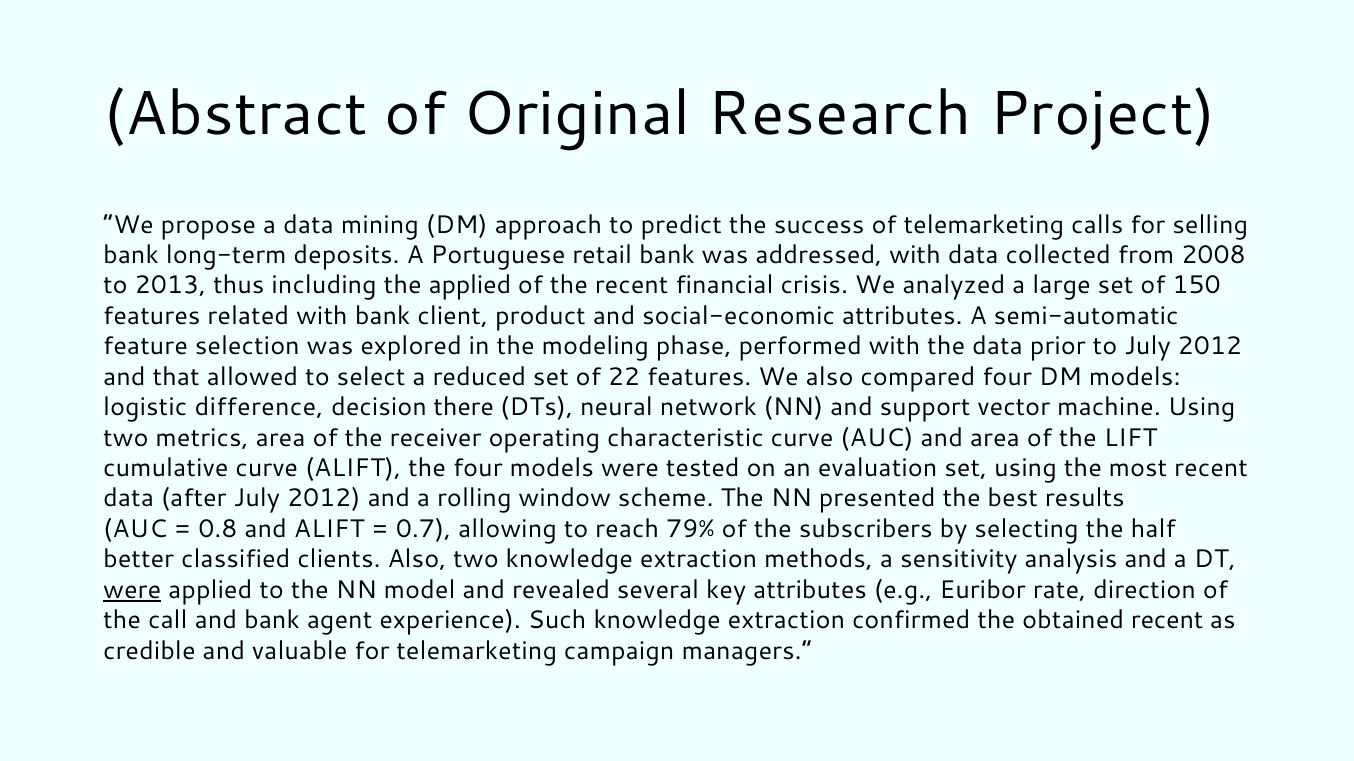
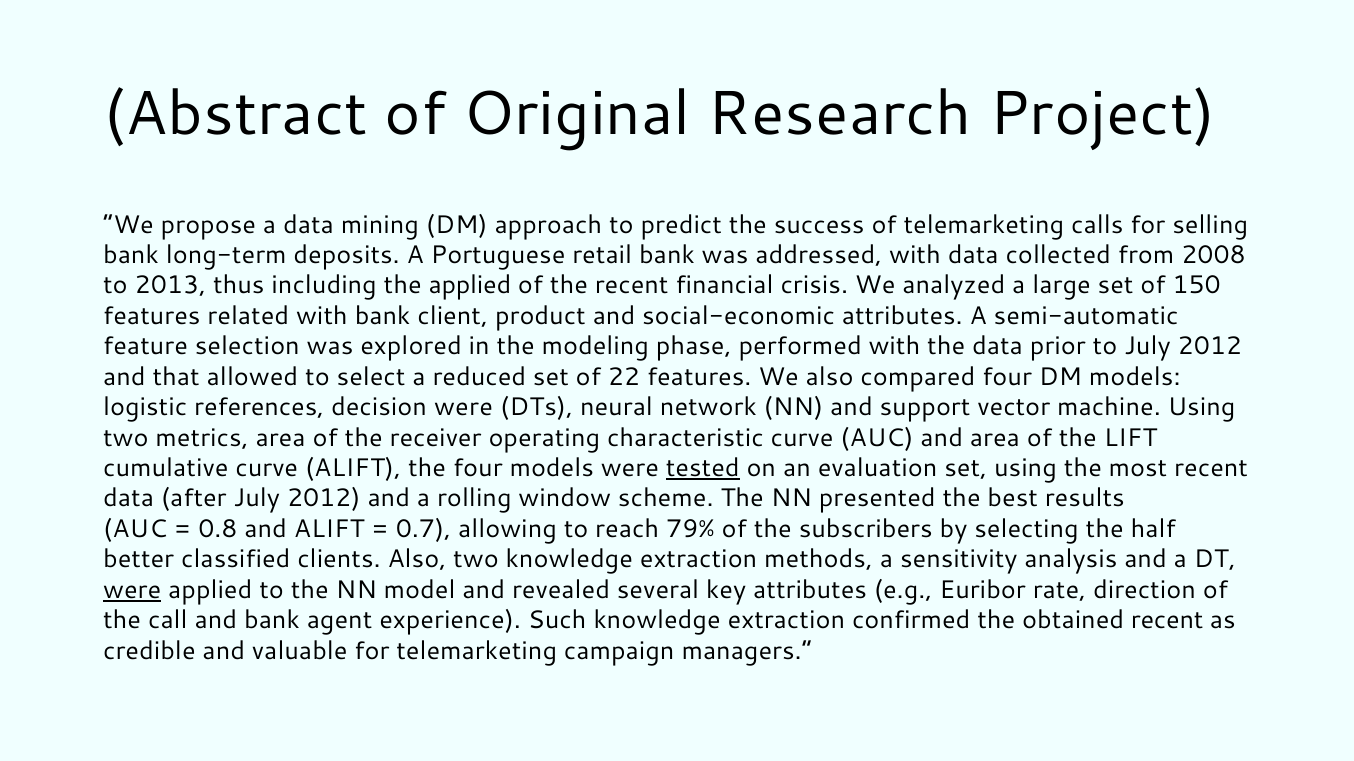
difference: difference -> references (259, 408)
decision there: there -> were (464, 408)
tested underline: none -> present (703, 469)
